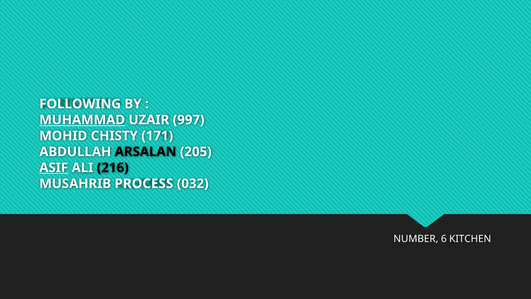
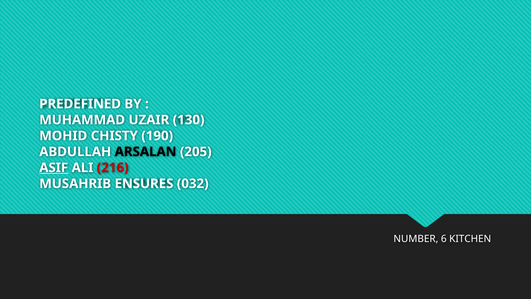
FOLLOWING: FOLLOWING -> PREDEFINED (80, 104)
MUHAMMAD underline: present -> none (82, 120)
997: 997 -> 130 (189, 120)
171: 171 -> 190 (157, 136)
216 colour: black -> red (113, 168)
PROCESS: PROCESS -> ENSURES (144, 183)
